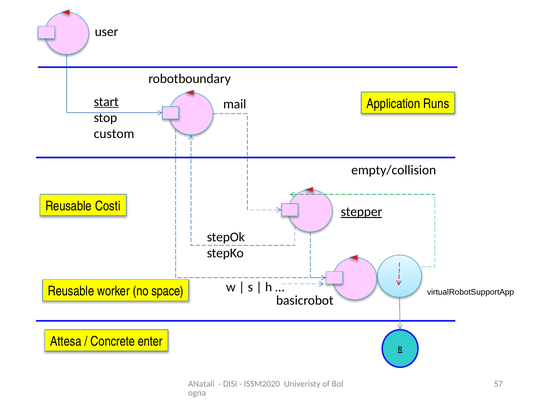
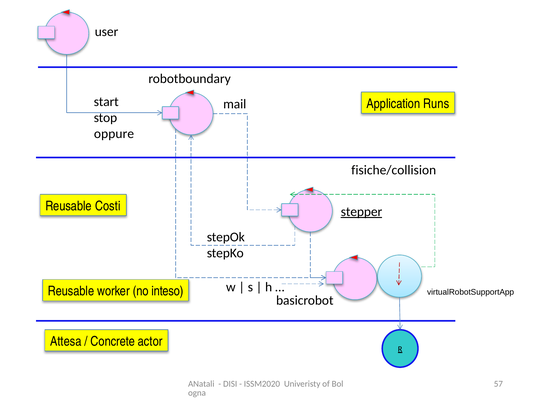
start underline: present -> none (106, 101)
custom: custom -> oppure (114, 134)
empty/collision: empty/collision -> fisiche/collision (394, 170)
space: space -> inteso (168, 291)
enter: enter -> actor (150, 341)
